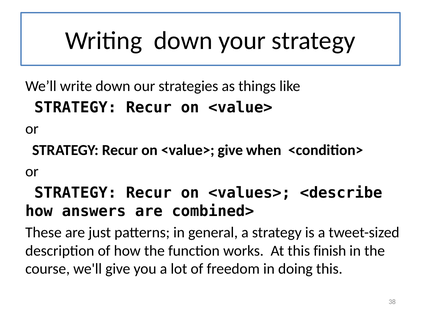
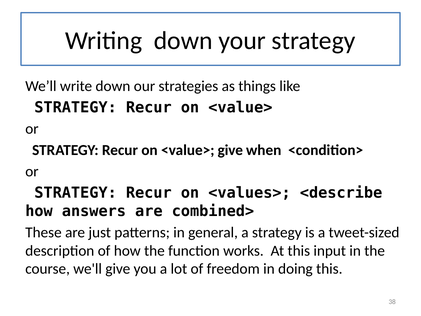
finish: finish -> input (330, 250)
